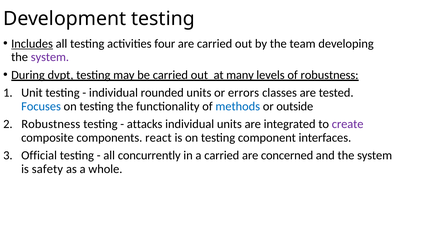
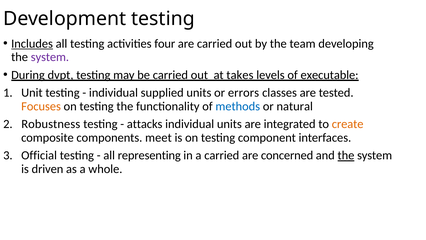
many: many -> takes (240, 75)
of robustness: robustness -> executable (330, 75)
rounded: rounded -> supplied (162, 93)
Focuses colour: blue -> orange (41, 106)
outside: outside -> natural (295, 106)
create colour: purple -> orange (348, 124)
react: react -> meet (158, 137)
concurrently: concurrently -> representing (149, 155)
the underline: none -> present (346, 155)
safety: safety -> driven (47, 169)
